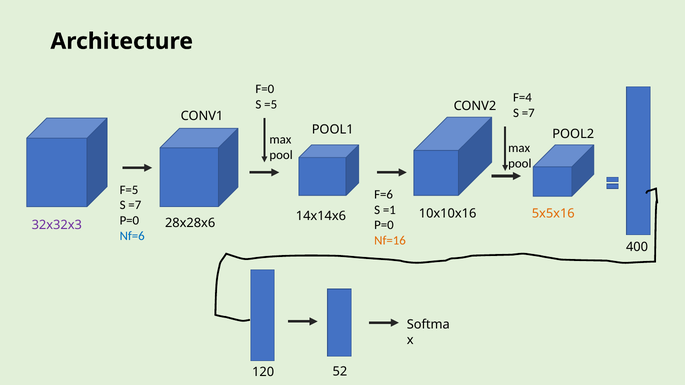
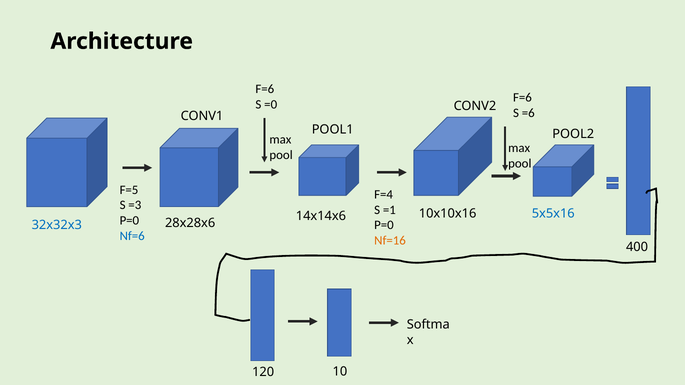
F=0: F=0 -> F=6 (265, 89)
F=4: F=4 -> F=6 (522, 98)
=5: =5 -> =0 (271, 104)
=7: =7 -> =6 (528, 113)
F=6: F=6 -> F=4 (384, 195)
=7: =7 -> =3 (135, 205)
5x5x16 colour: orange -> blue (553, 214)
32x32x3 colour: purple -> blue (57, 225)
52: 52 -> 10 (340, 372)
